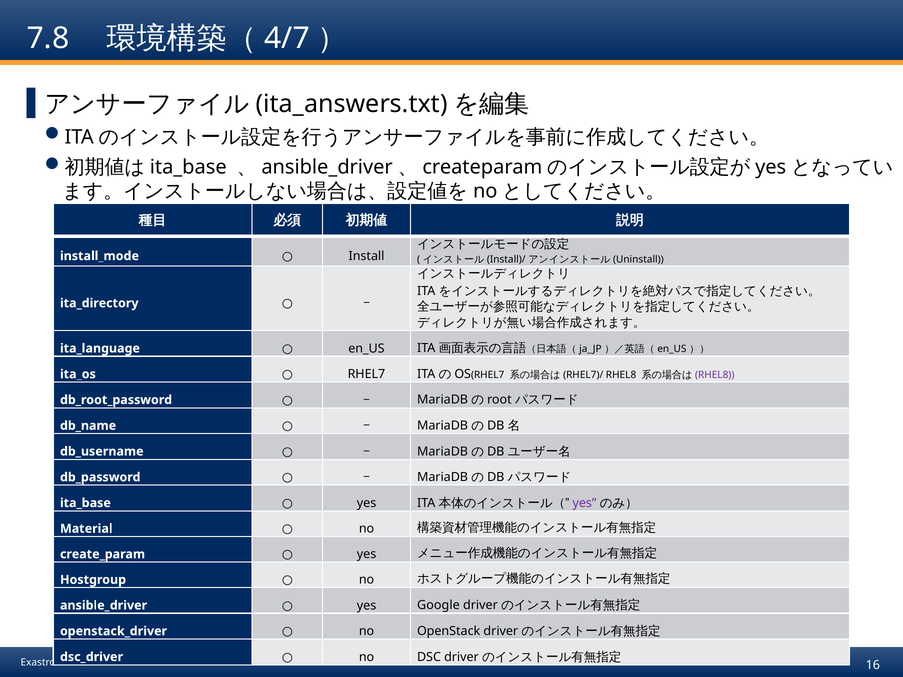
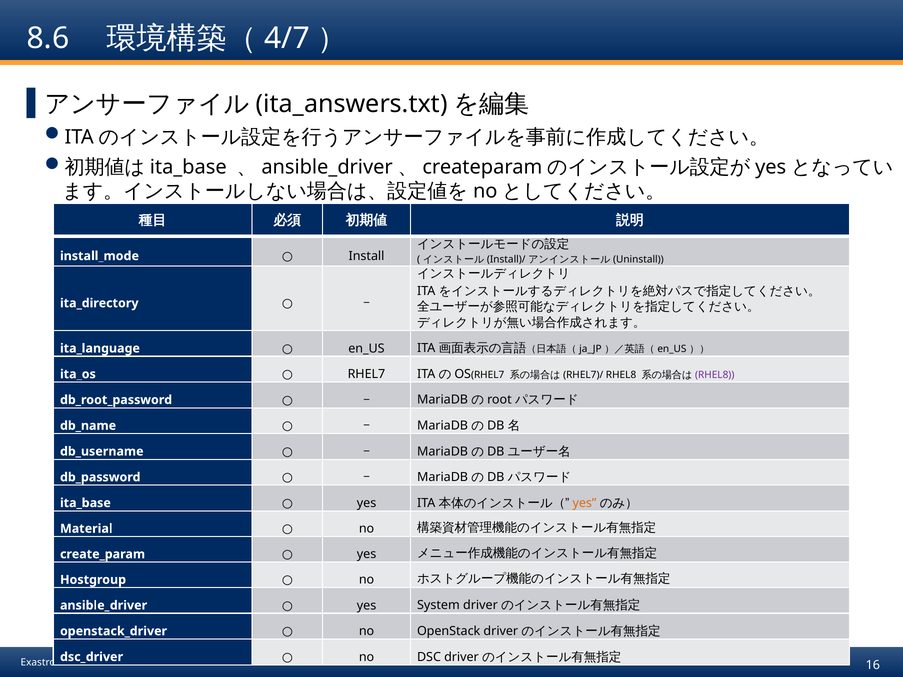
7.8: 7.8 -> 8.6 (48, 38)
yes colour: purple -> orange (585, 503)
Google: Google -> System (438, 606)
